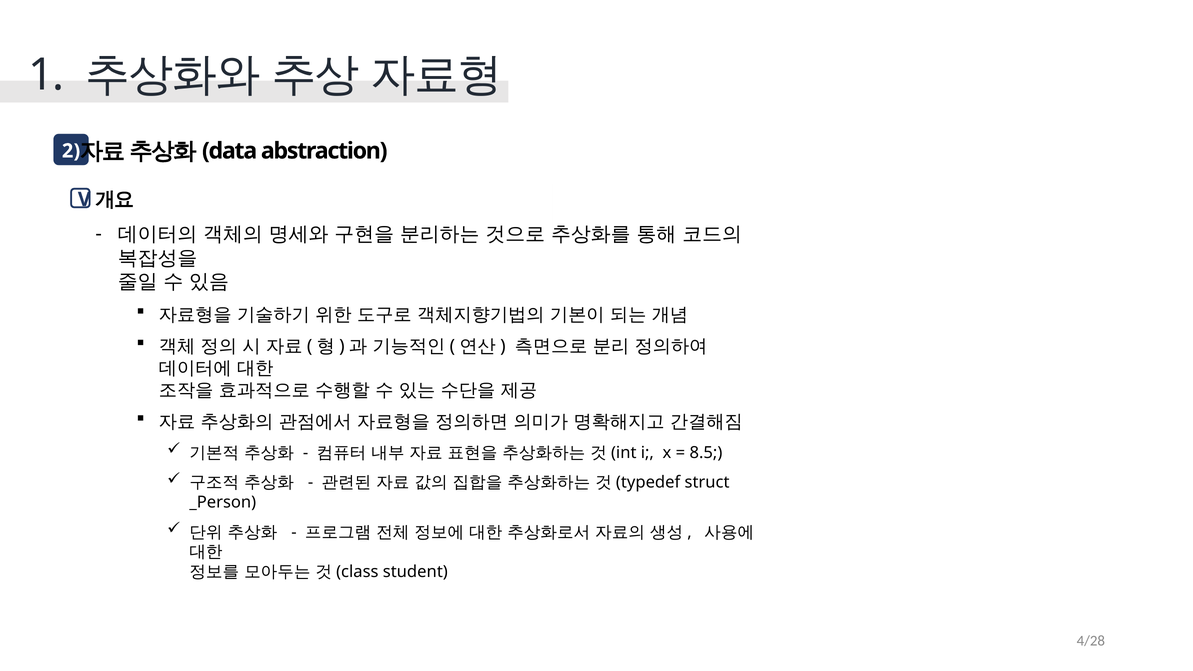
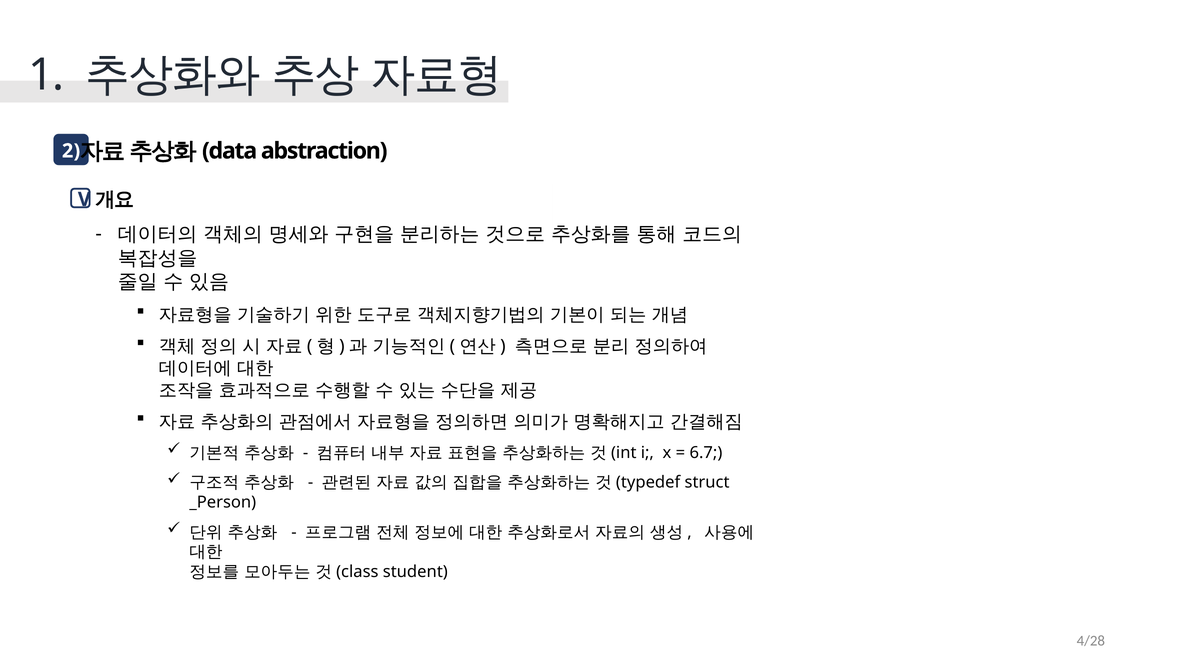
8.5: 8.5 -> 6.7 (706, 453)
